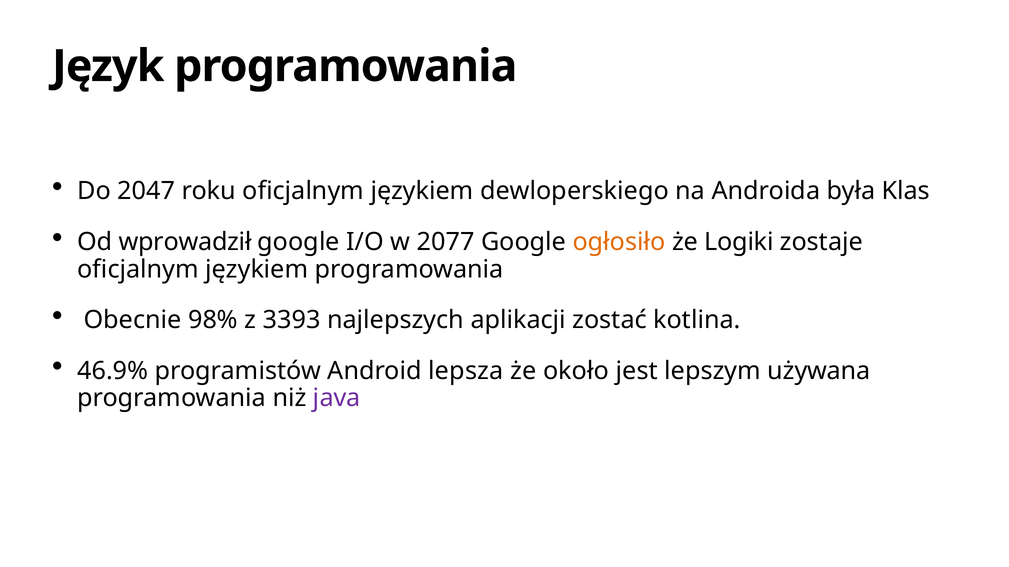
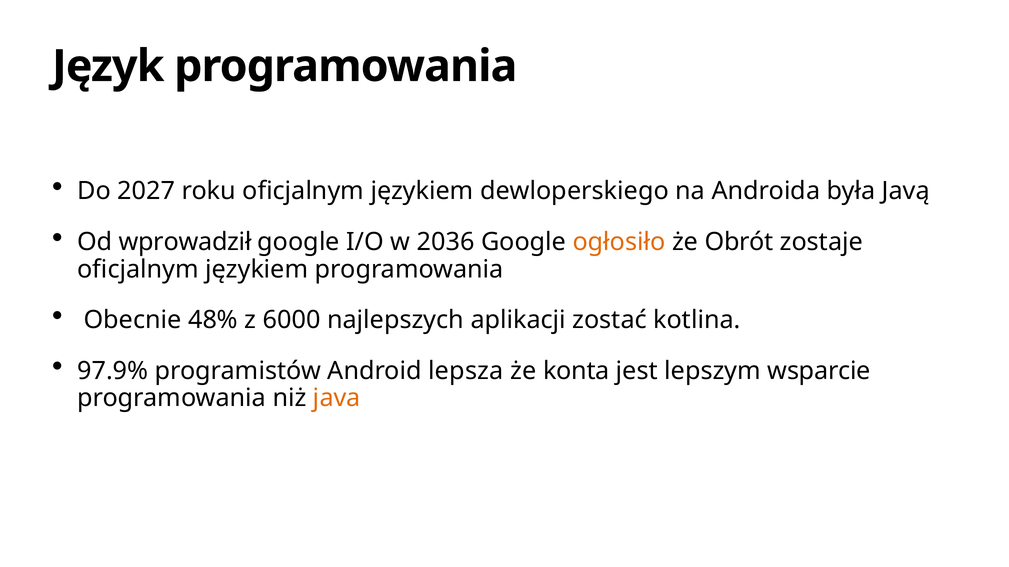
2047: 2047 -> 2027 (146, 191)
Klas: Klas -> Javą (906, 191)
2077: 2077 -> 2036 (446, 242)
Logiki: Logiki -> Obrót (739, 242)
98%: 98% -> 48% (213, 320)
3393: 3393 -> 6000 (292, 320)
46.9%: 46.9% -> 97.9% (113, 371)
około: około -> konta (576, 371)
używana: używana -> wsparcie (819, 371)
java colour: purple -> orange (337, 399)
